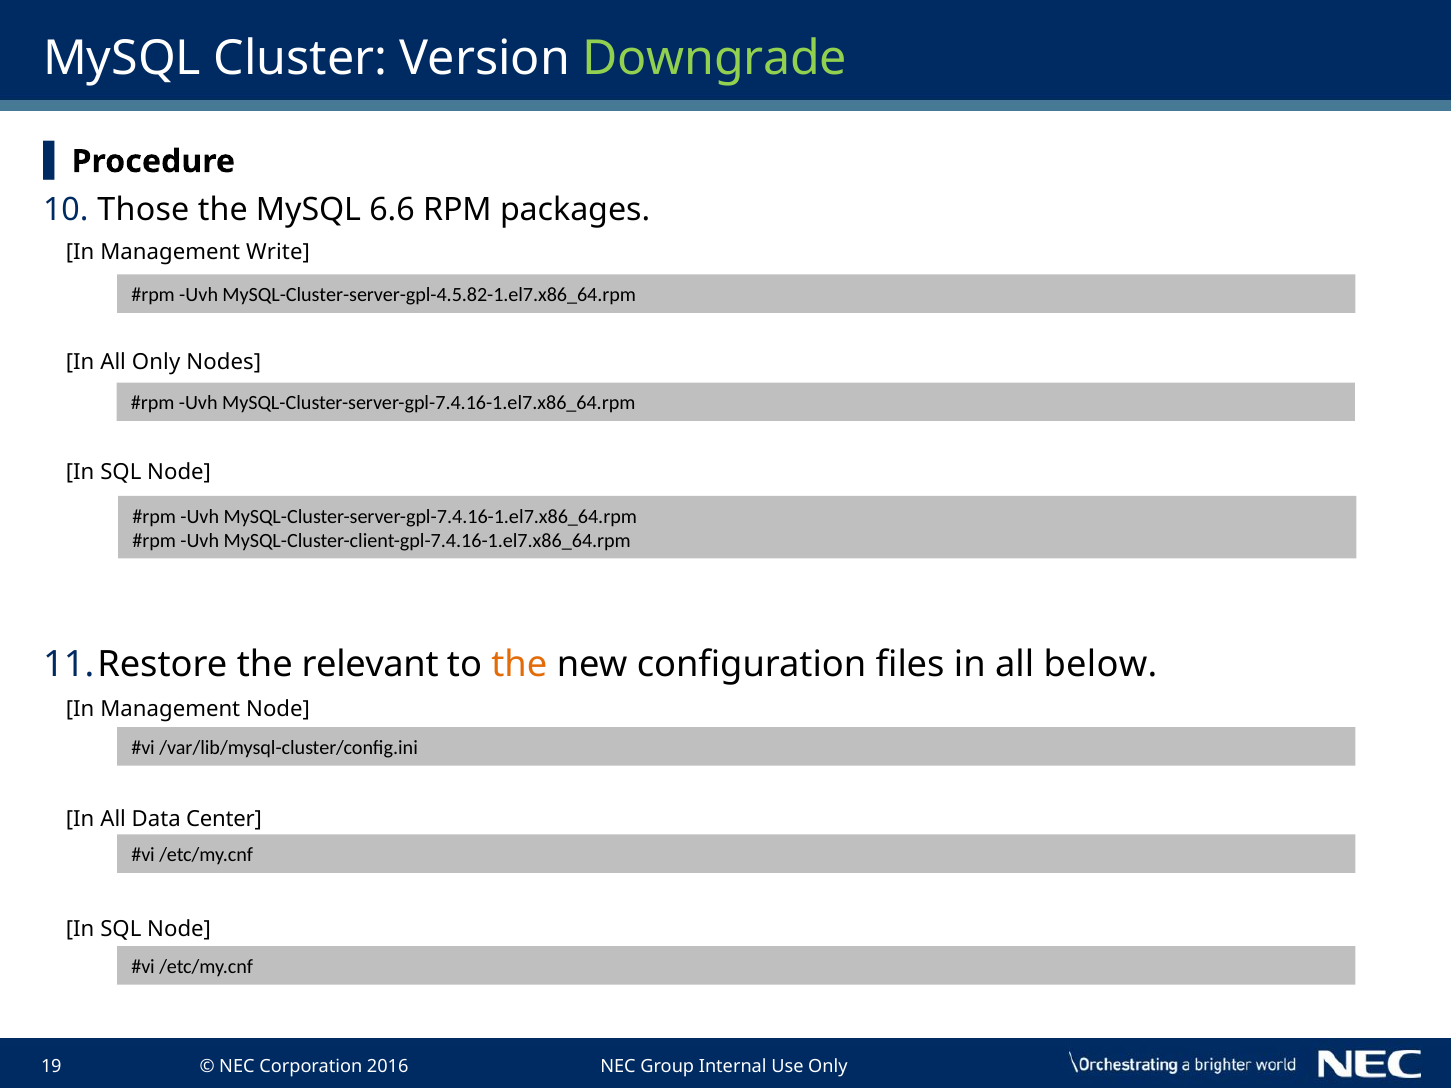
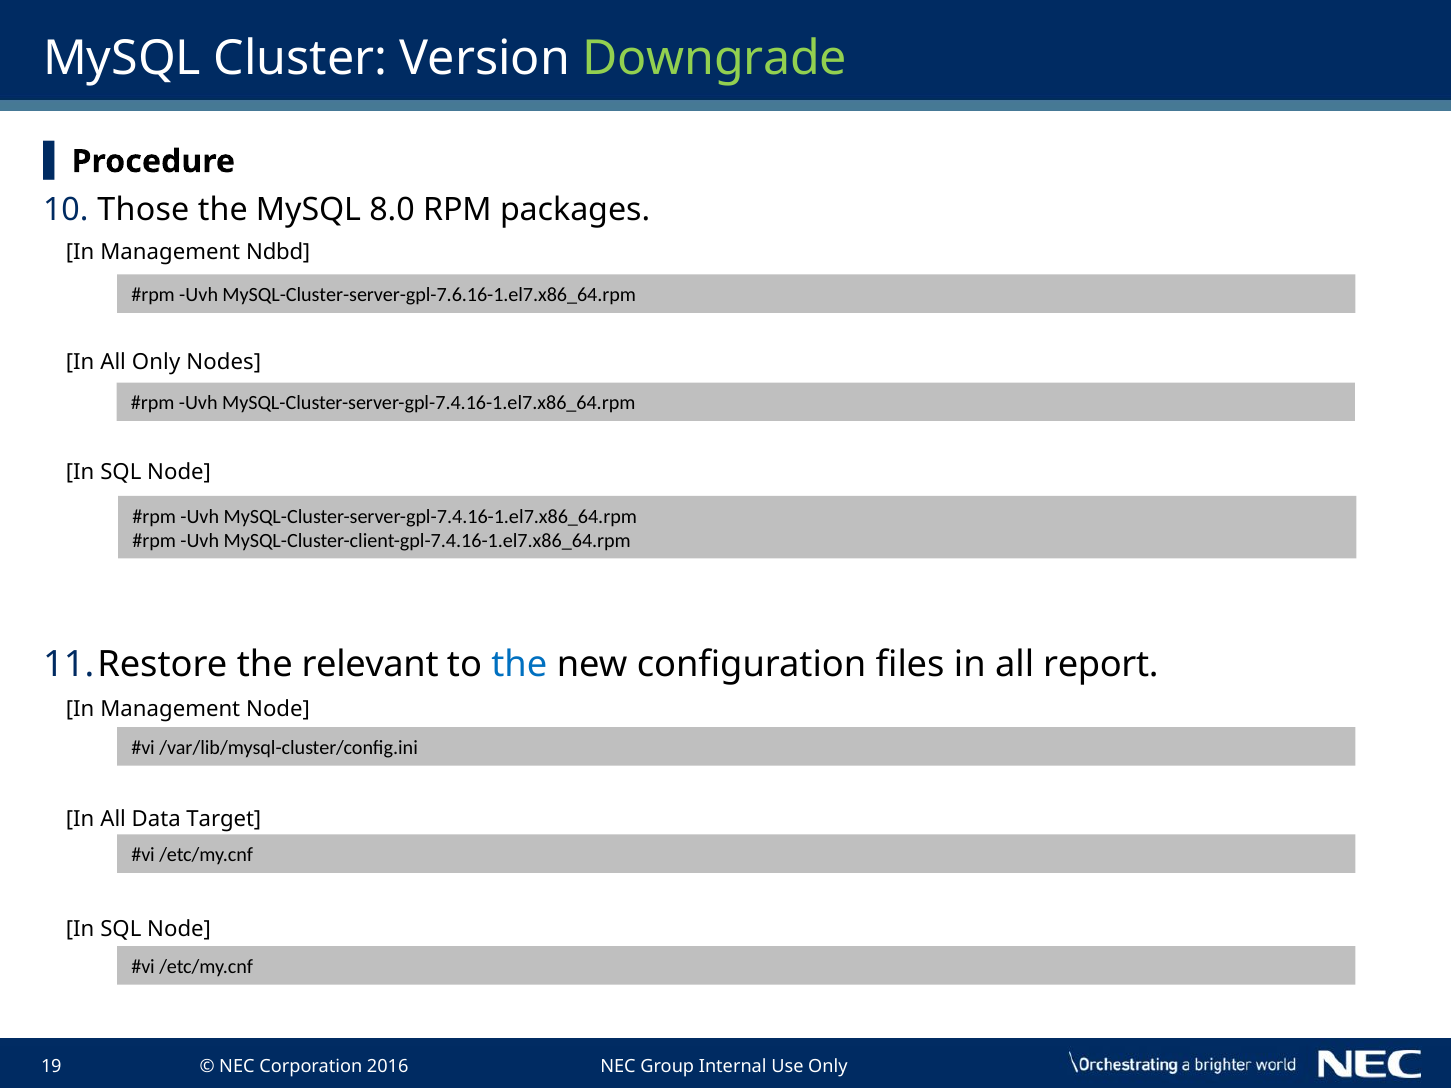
6.6: 6.6 -> 8.0 (392, 210)
Write: Write -> Ndbd (278, 252)
MySQL-Cluster-server-gpl-4.5.82-1.el7.x86_64.rpm: MySQL-Cluster-server-gpl-4.5.82-1.el7.x86_64.rpm -> MySQL-Cluster-server-gpl-7.6.16-1.el7.x86_64.rpm (429, 295)
the colour: orange -> blue (519, 665)
below: below -> report (1101, 665)
Center: Center -> Target (224, 819)
